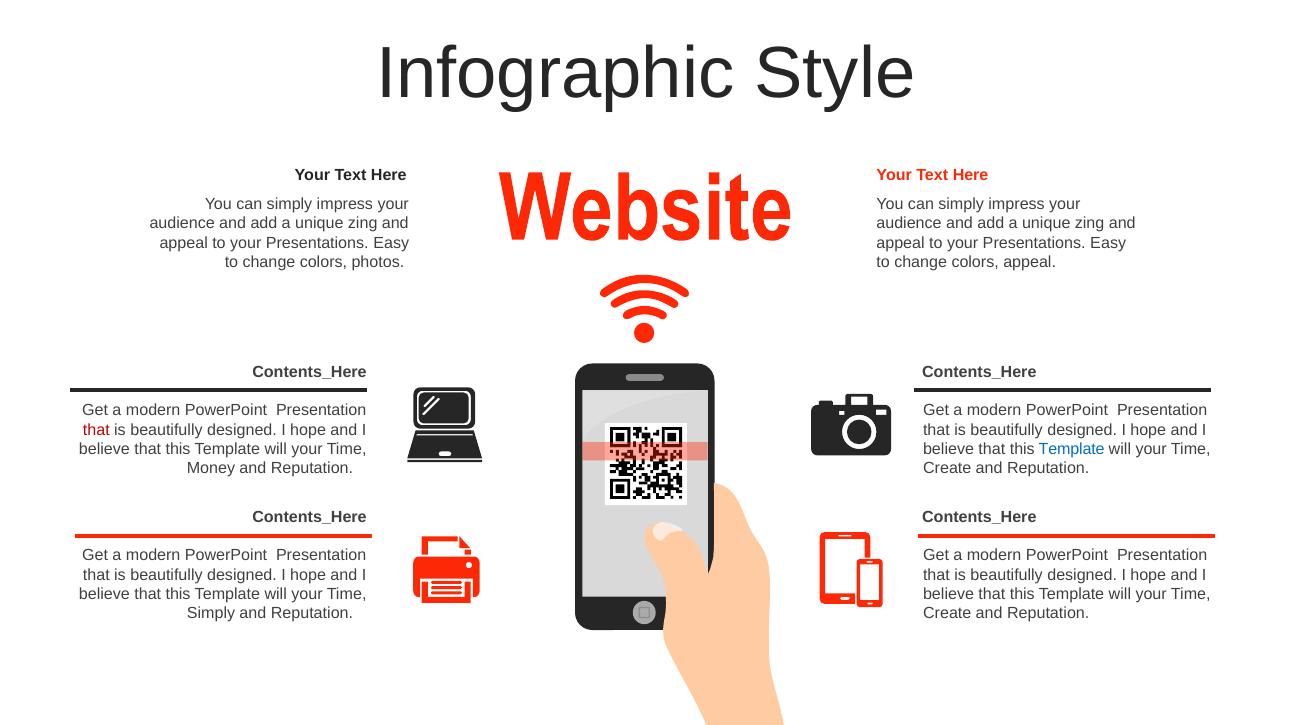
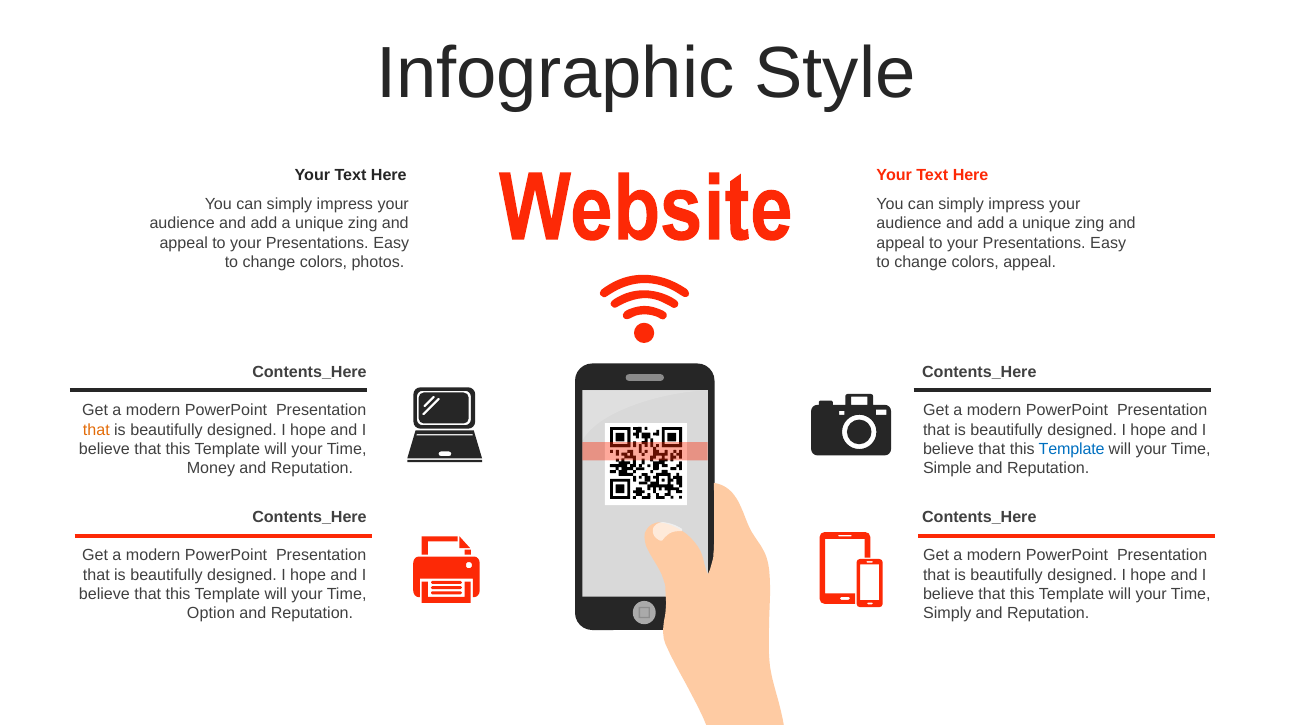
that colour: red -> orange (96, 430)
Create: Create -> Simple (947, 469)
Simply: Simply -> Option (211, 613)
Create: Create -> Simply (947, 613)
